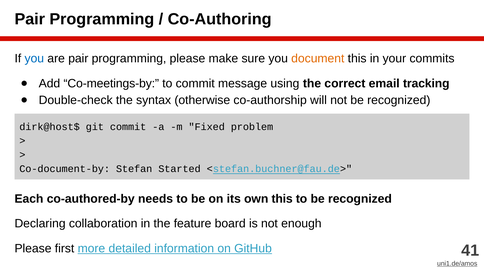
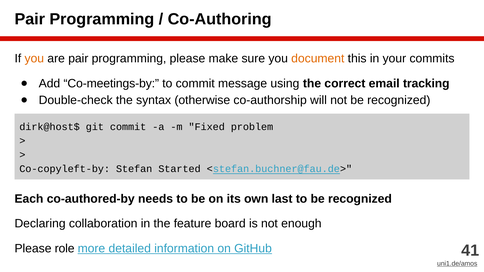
you colour: blue -> orange (34, 59)
Co-document-by: Co-document-by -> Co-copyleft-by (65, 169)
own this: this -> last (282, 199)
first: first -> role (65, 249)
